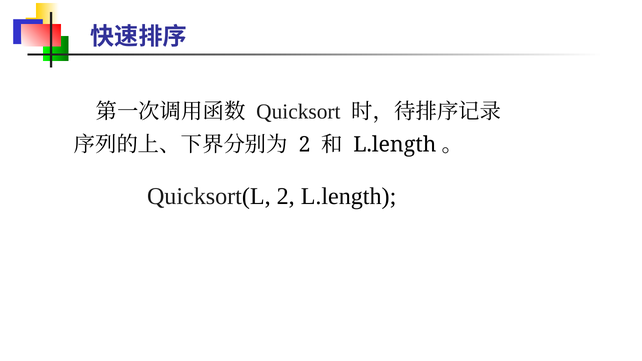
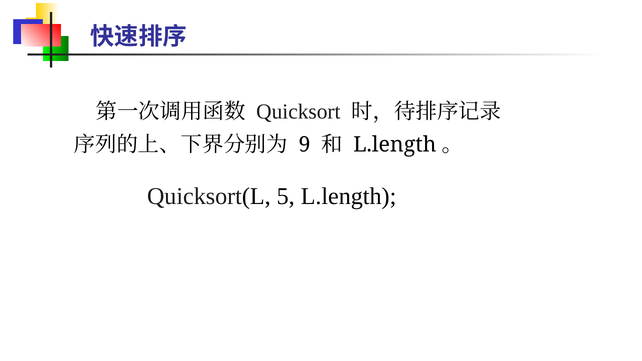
2: 2 -> 9 (305, 145)
Quicksort(L 2: 2 -> 5 (286, 196)
